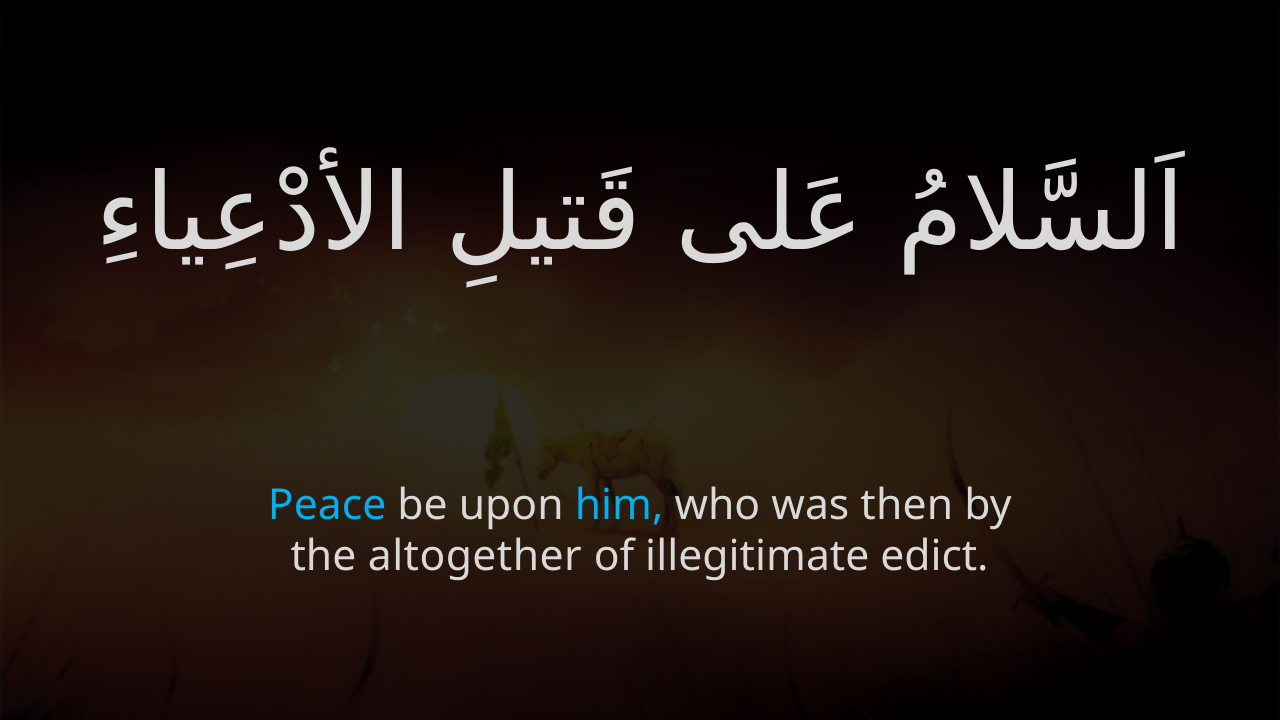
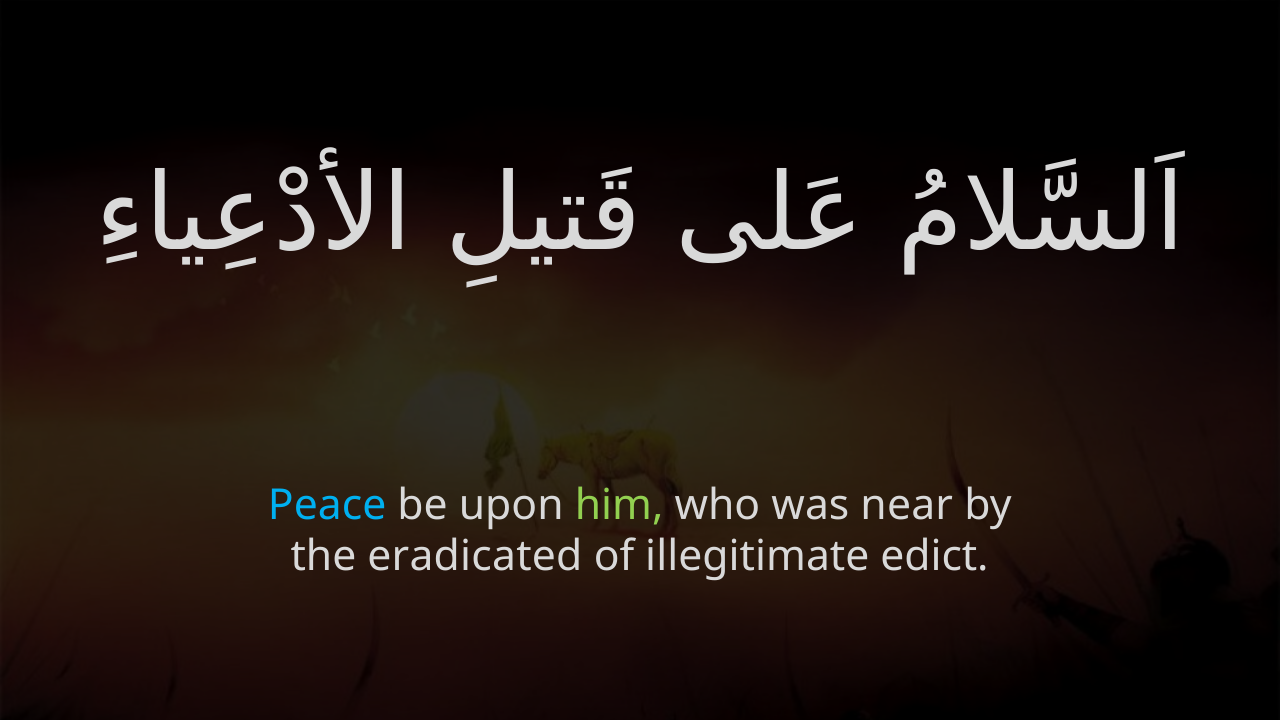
him colour: light blue -> light green (619, 505)
then: then -> near (907, 505)
altogether: altogether -> eradicated (475, 557)
